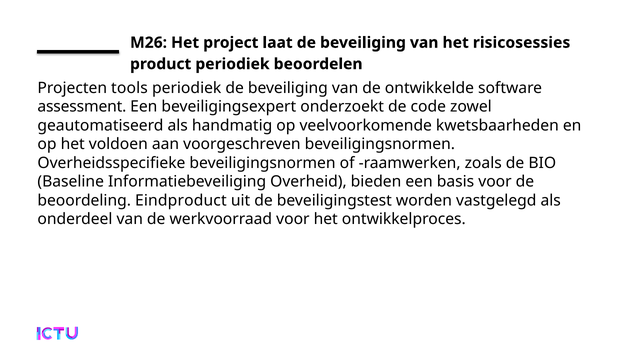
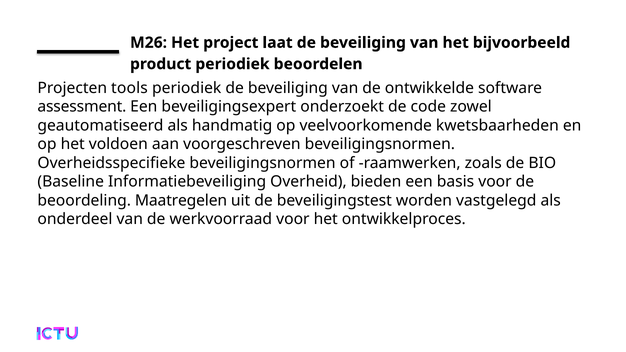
risicosessies: risicosessies -> bijvoorbeeld (522, 43)
Eindproduct: Eindproduct -> Maatregelen (181, 201)
